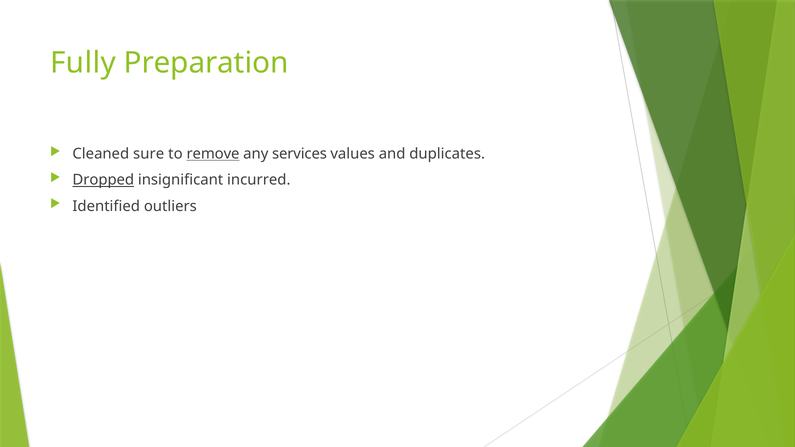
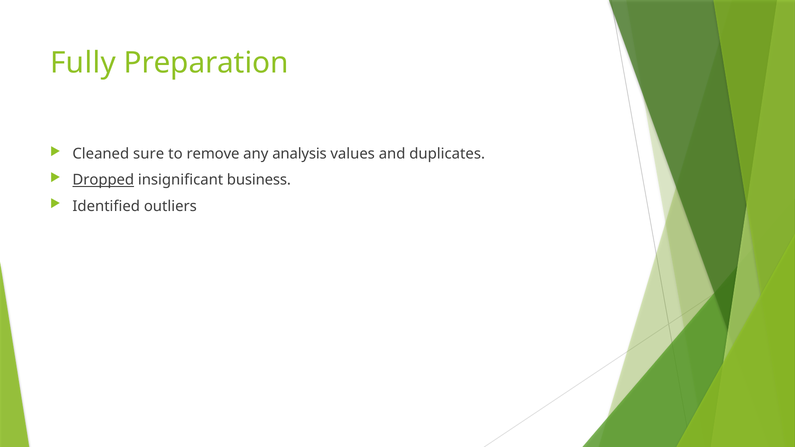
remove underline: present -> none (213, 154)
services: services -> analysis (300, 154)
incurred: incurred -> business (259, 180)
